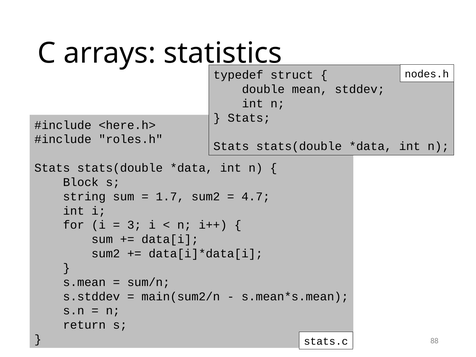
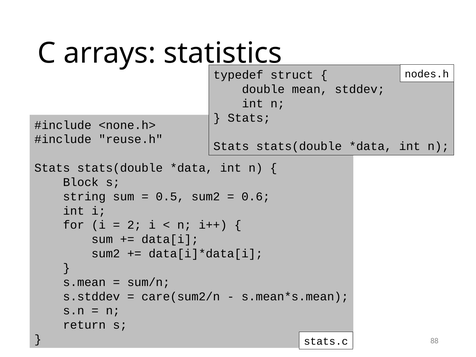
<here.h>: <here.h> -> <none.h> (127, 125)
roles.h: roles.h -> reuse.h (131, 139)
1.7: 1.7 -> 0.5 (170, 196)
4.7: 4.7 -> 0.6 (256, 196)
3: 3 -> 2 (134, 225)
main(sum2/n: main(sum2/n -> care(sum2/n (181, 296)
